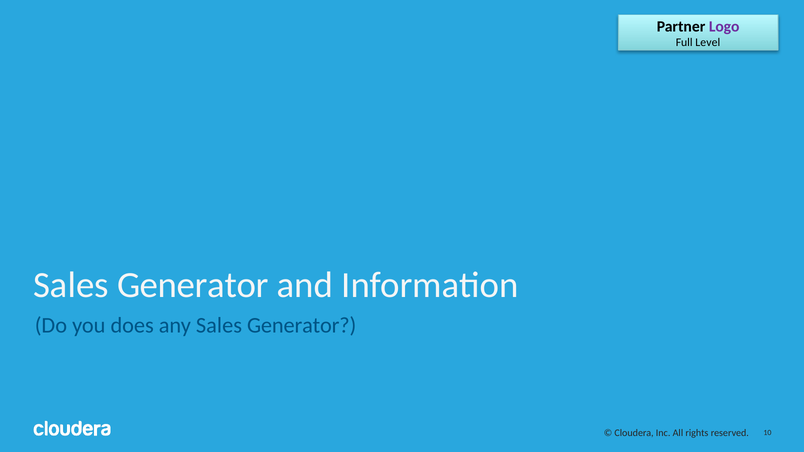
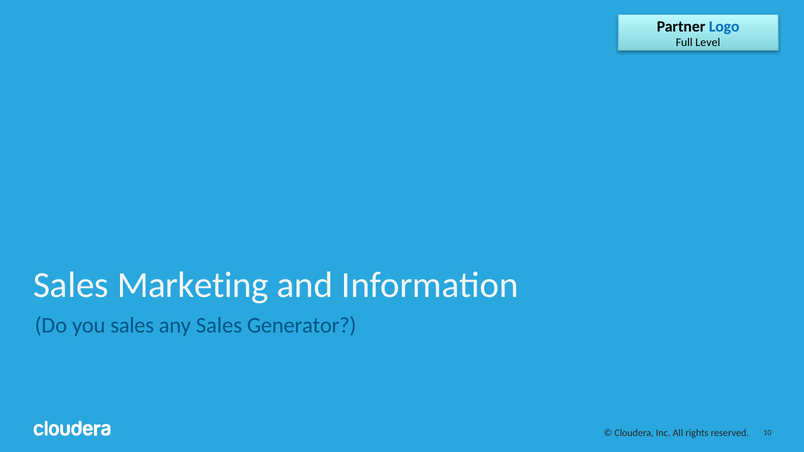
Logo colour: purple -> blue (724, 26)
Generator: Generator -> Marketing (193, 285)
you does: does -> sales (132, 325)
